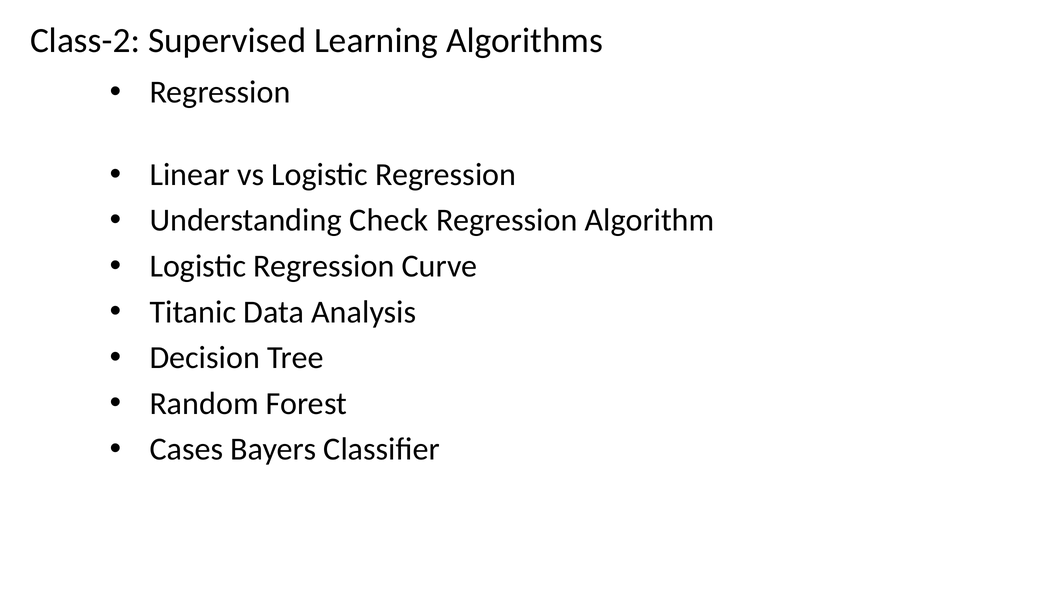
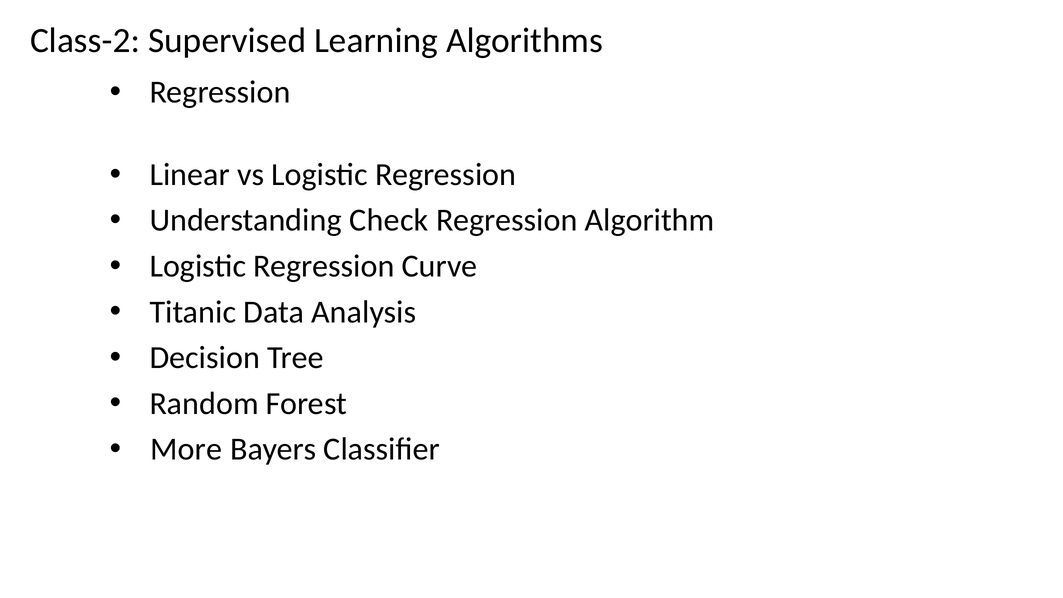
Cases: Cases -> More (186, 449)
